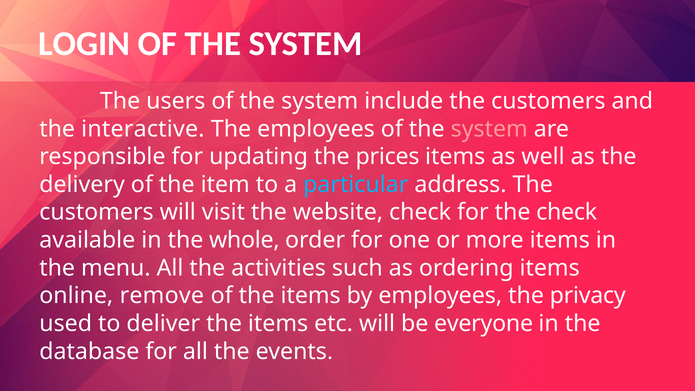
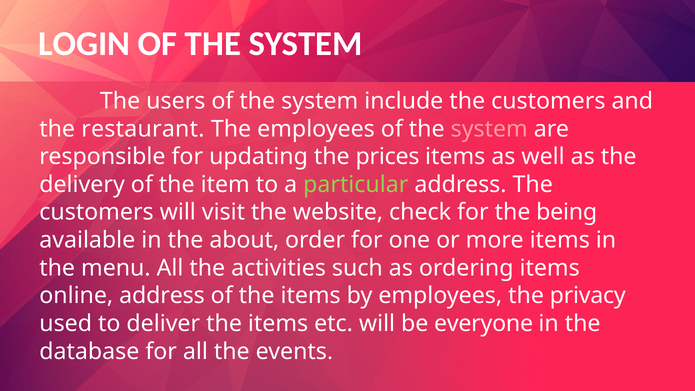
interactive: interactive -> restaurant (143, 129)
particular colour: light blue -> light green (356, 184)
the check: check -> being (567, 212)
whole: whole -> about (244, 240)
online remove: remove -> address (162, 296)
